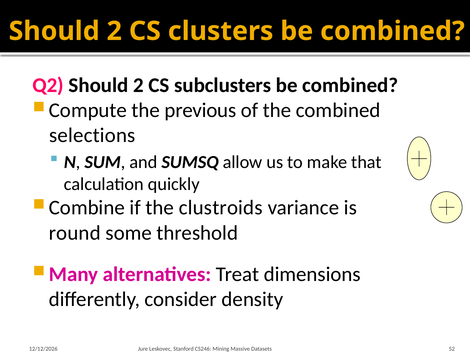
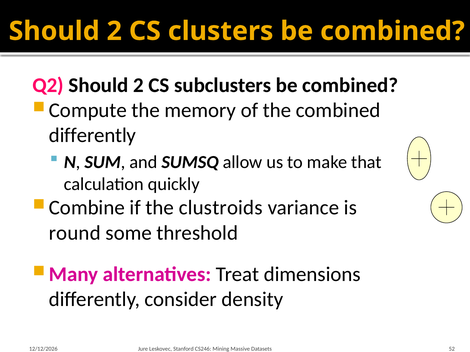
previous: previous -> memory (200, 110)
selections: selections -> differently (92, 135)
